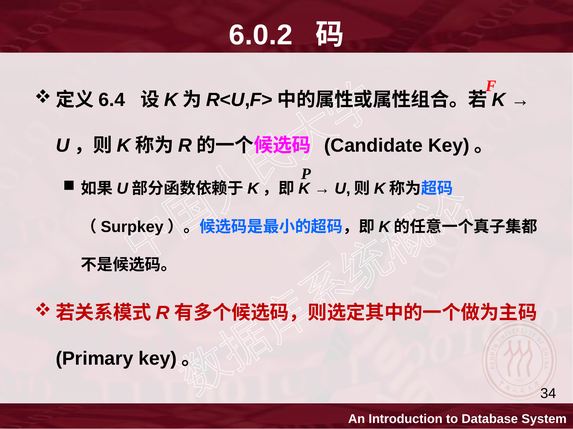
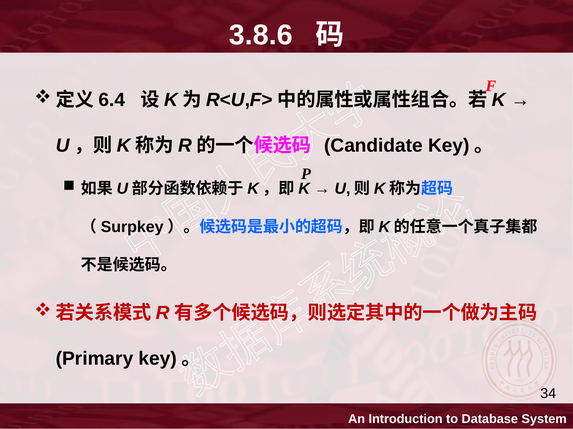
6.0.2: 6.0.2 -> 3.8.6 (261, 35)
